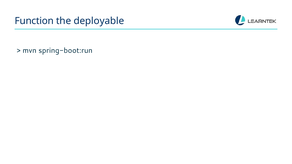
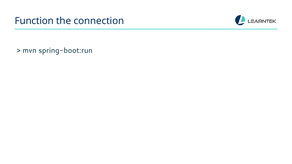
deployable: deployable -> connection (99, 21)
